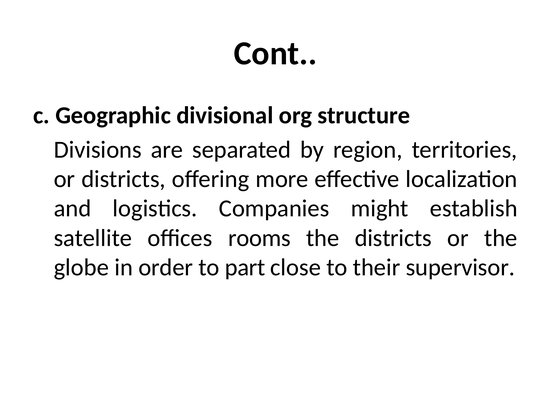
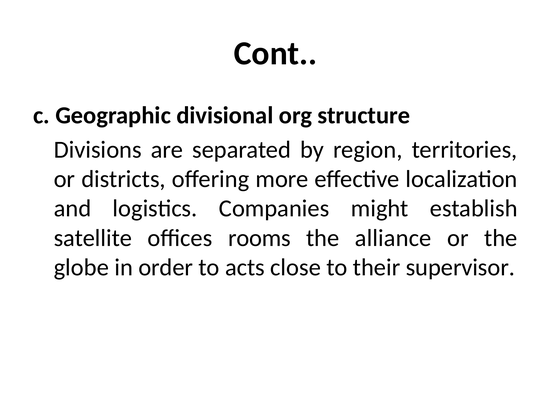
the districts: districts -> alliance (393, 238)
part: part -> acts (245, 267)
